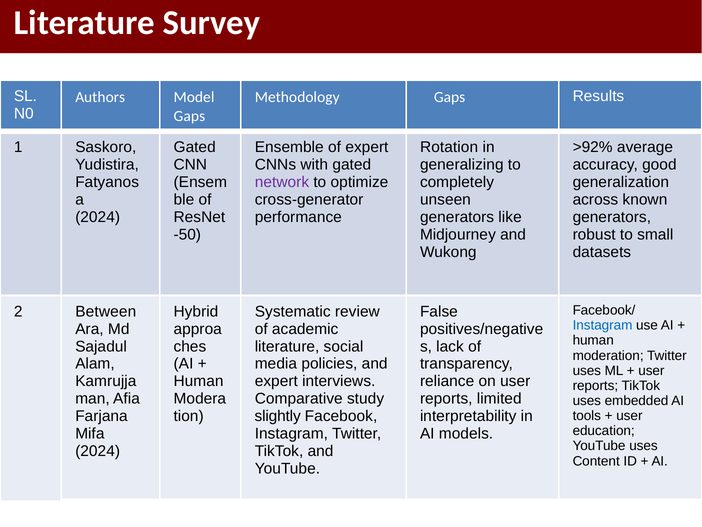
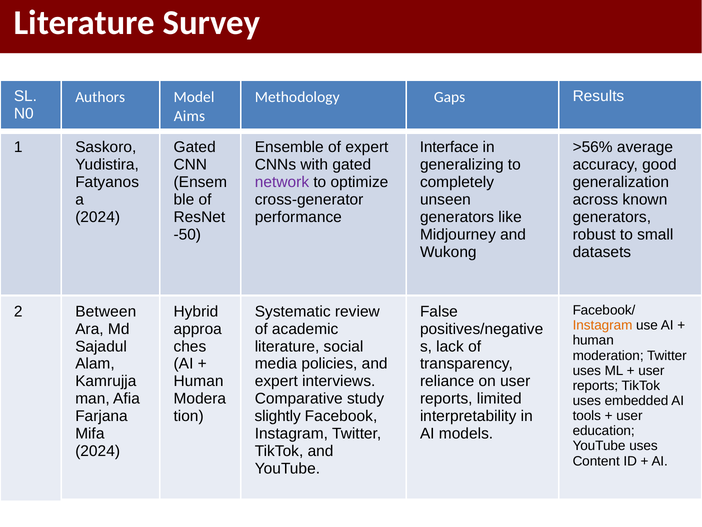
Gaps: Gaps -> Aims (189, 116)
Rotation: Rotation -> Interface (449, 147)
>92%: >92% -> >56% (593, 147)
Instagram colour: blue -> orange (603, 325)
